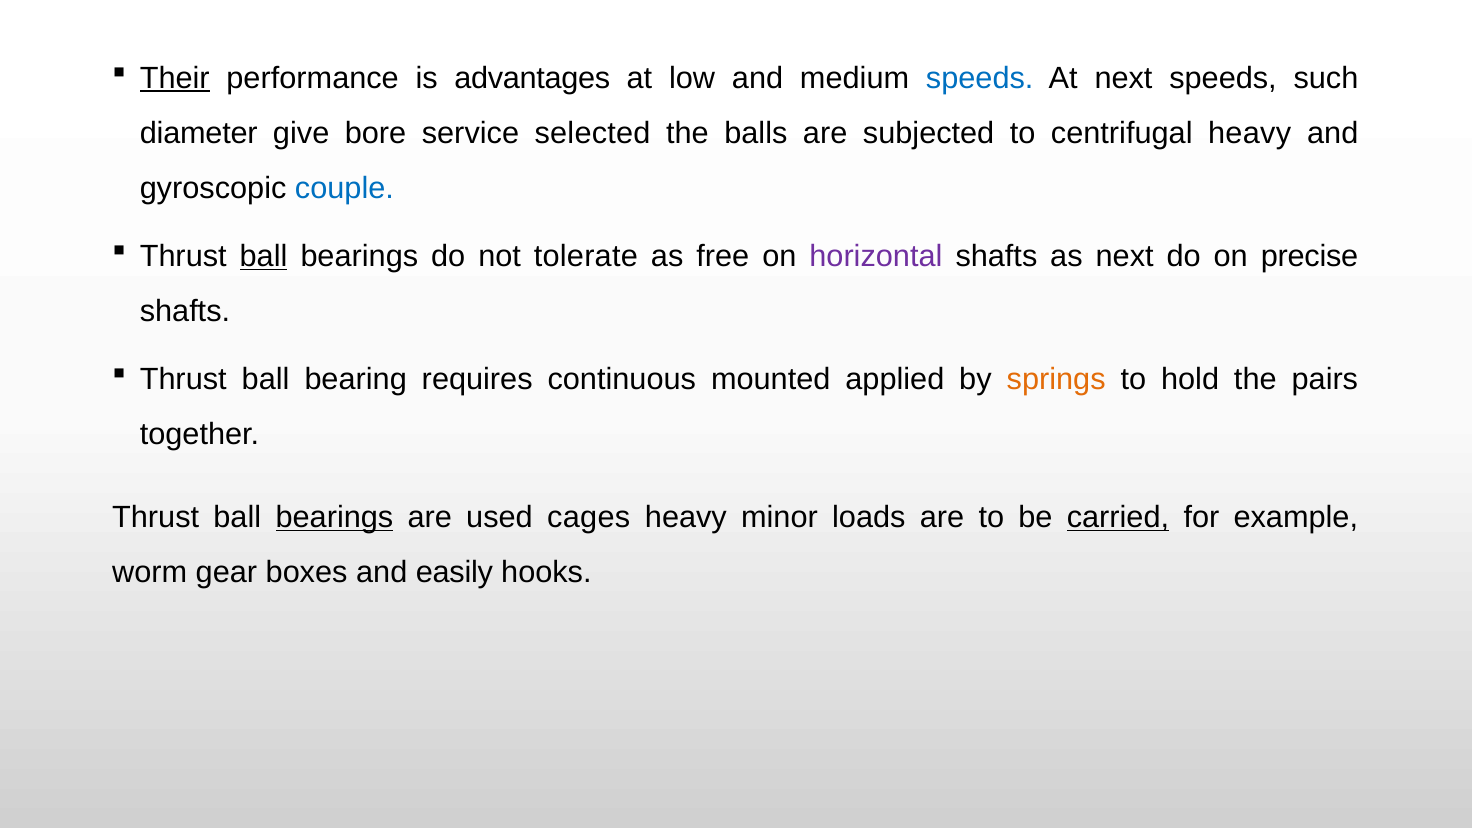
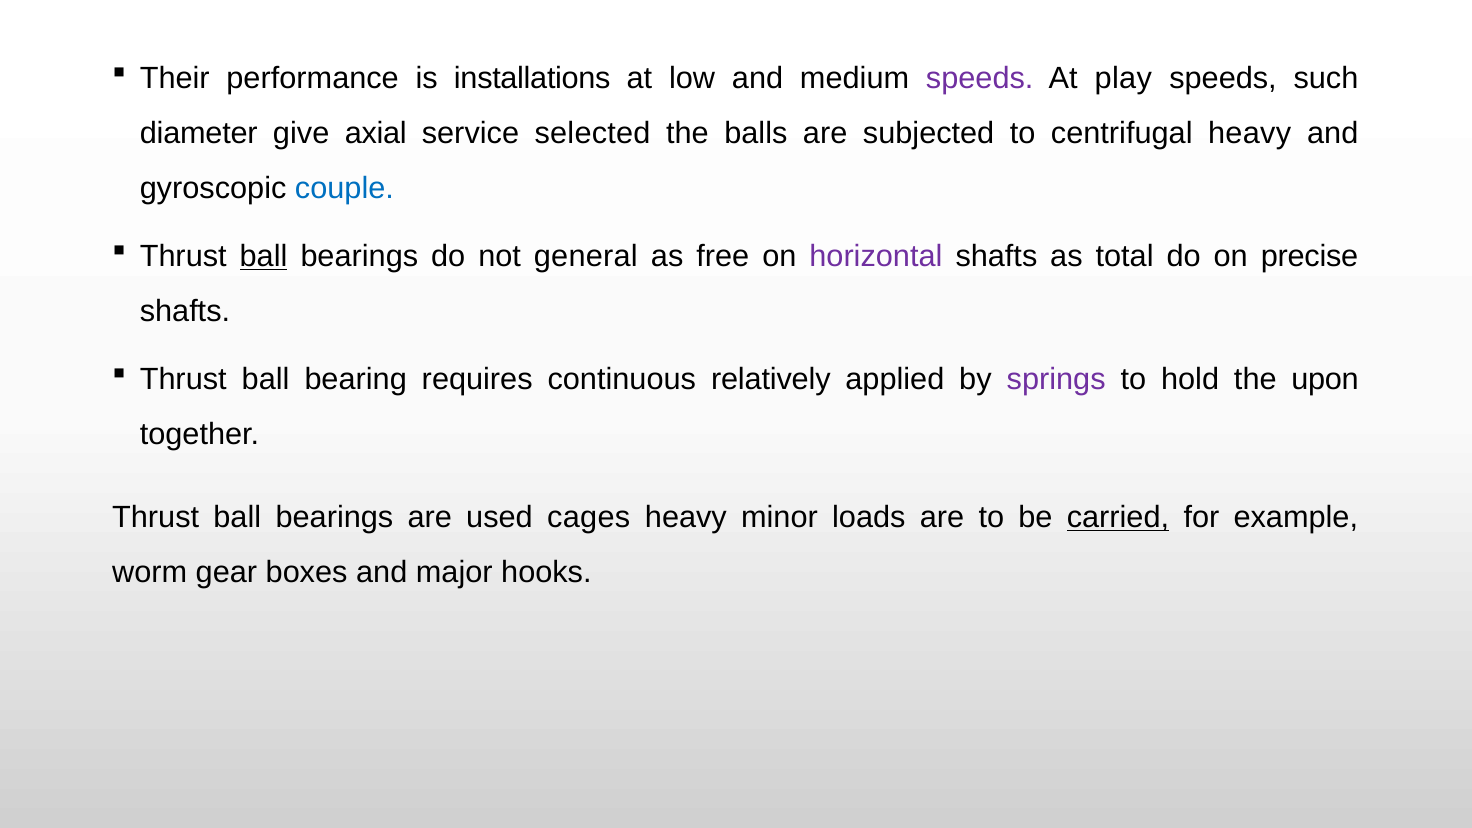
Their underline: present -> none (175, 78)
advantages: advantages -> installations (532, 78)
speeds colour: blue -> purple (980, 78)
At next: next -> play (1123, 78)
bore: bore -> axial (376, 133)
tolerate: tolerate -> general (586, 256)
as next: next -> total (1125, 256)
mounted: mounted -> relatively (771, 379)
springs colour: orange -> purple (1056, 379)
pairs: pairs -> upon (1325, 379)
bearings underline: present -> none (334, 517)
easily: easily -> major (454, 573)
